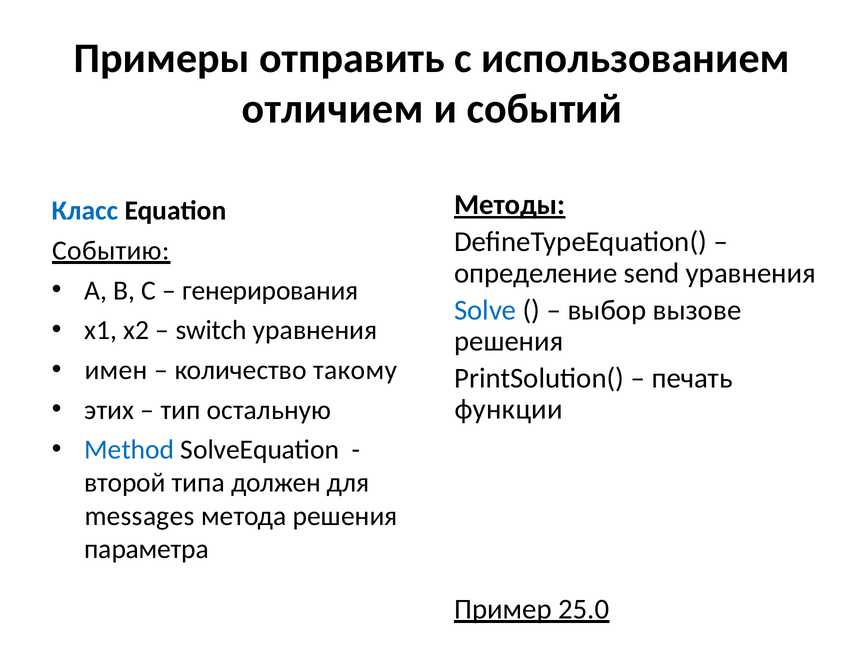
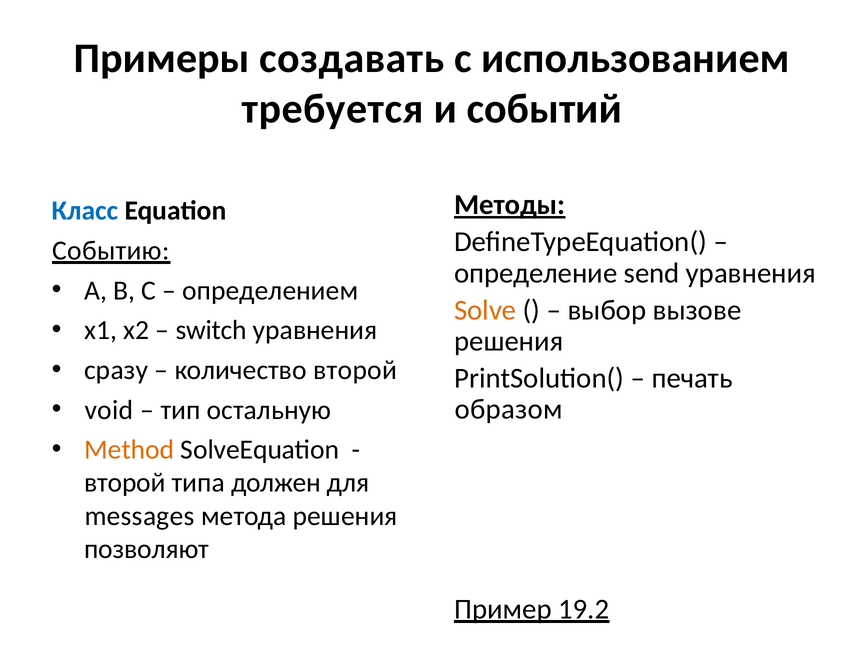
отправить: отправить -> создавать (352, 58)
отличием: отличием -> требуется (333, 109)
генерирования: генерирования -> определением (270, 290)
Solve colour: blue -> orange (485, 310)
имен: имен -> сразу (116, 370)
количество такому: такому -> второй (355, 370)
этих: этих -> void (109, 410)
функции: функции -> образом (509, 409)
Method colour: blue -> orange (129, 450)
параметра: параметра -> позволяют (147, 549)
25.0: 25.0 -> 19.2 (584, 609)
